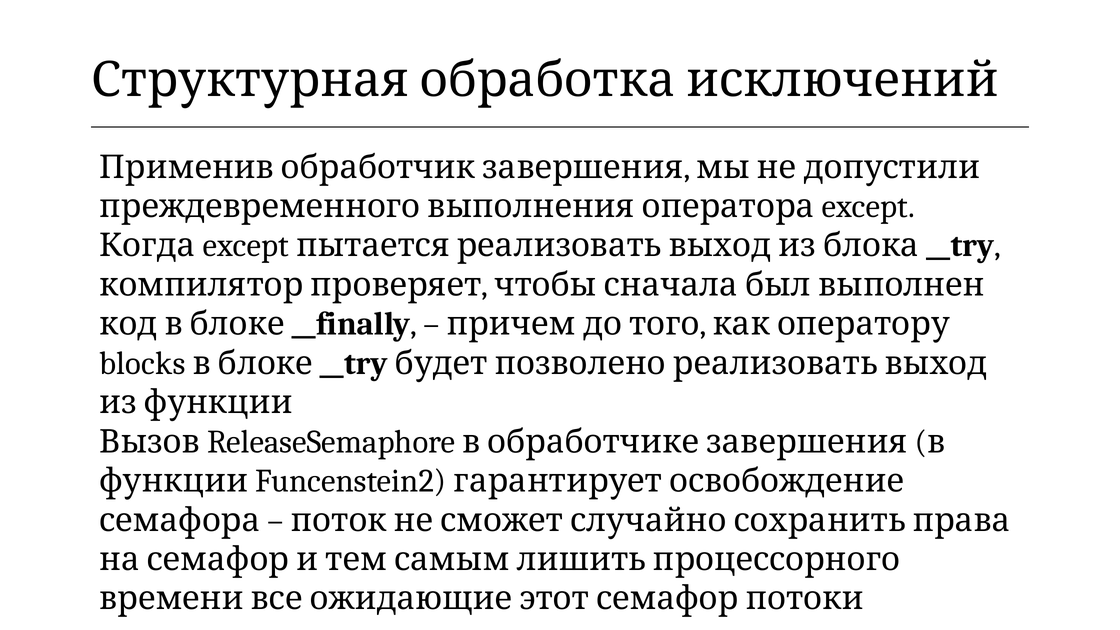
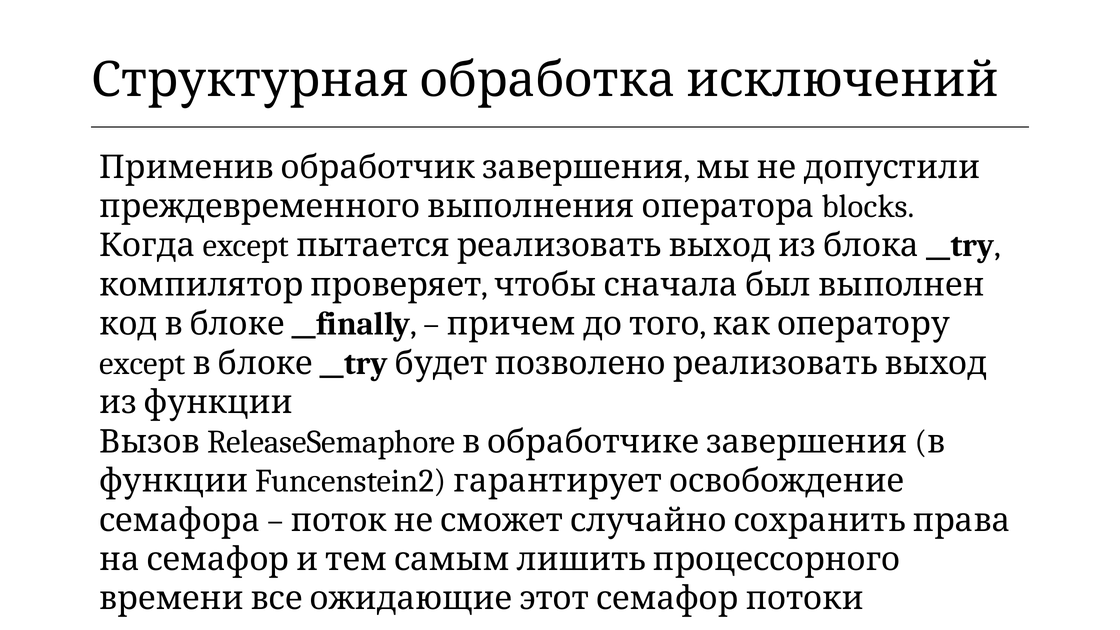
except: except -> blocks (868, 206)
blocks: blocks -> except (142, 363)
